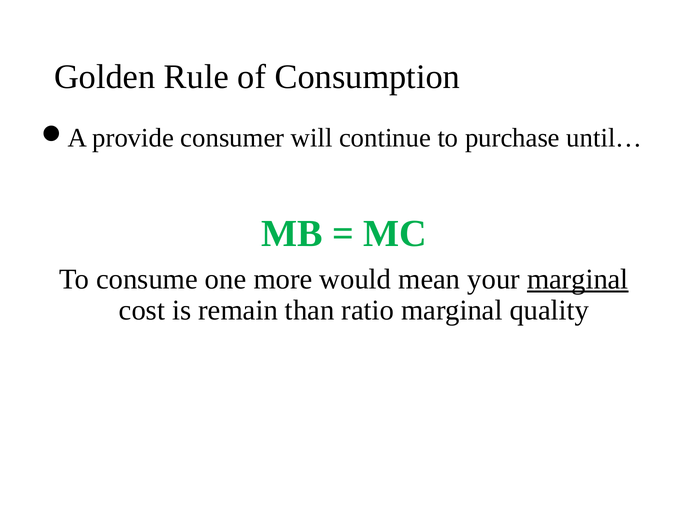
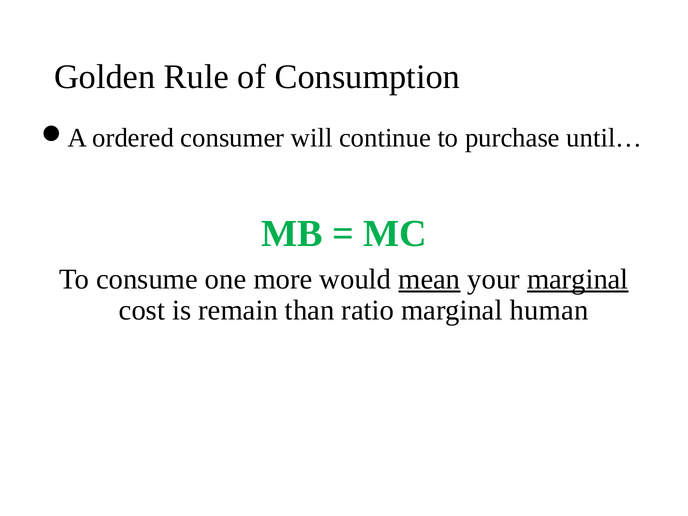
provide: provide -> ordered (133, 138)
mean underline: none -> present (429, 279)
quality: quality -> human (549, 310)
